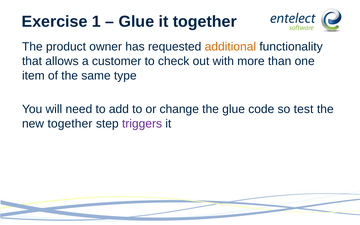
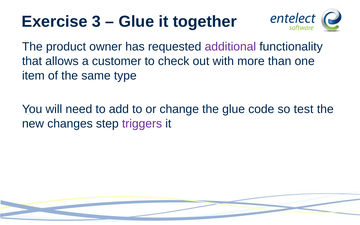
1: 1 -> 3 (96, 22)
additional colour: orange -> purple (230, 47)
new together: together -> changes (70, 124)
